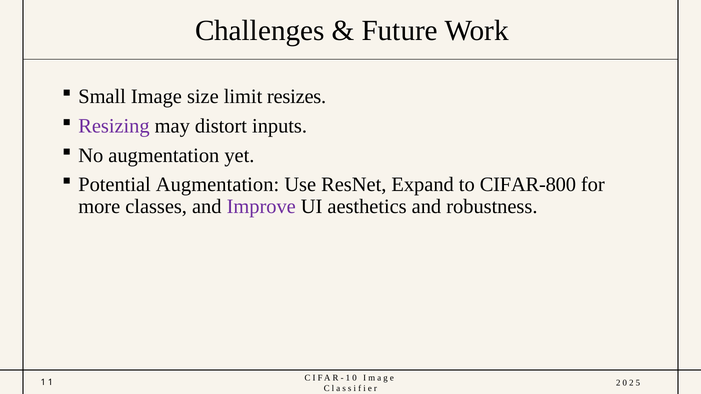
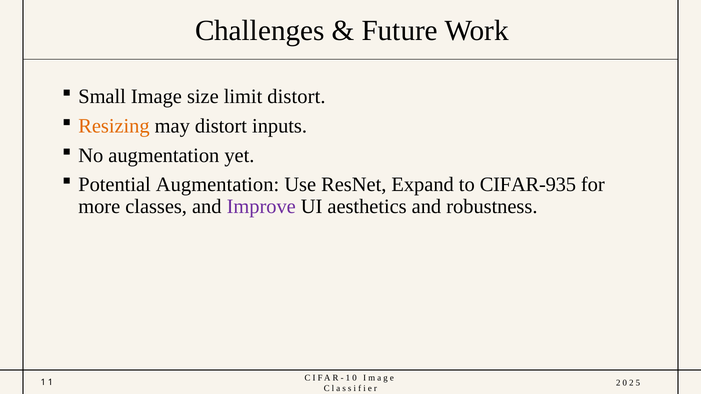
limit resizes: resizes -> distort (296, 97)
Resizing colour: purple -> orange (114, 126)
CIFAR-800: CIFAR-800 -> CIFAR-935 (528, 185)
